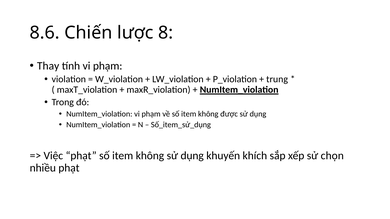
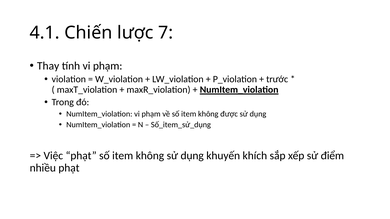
8.6: 8.6 -> 4.1 (45, 33)
8: 8 -> 7 (166, 33)
trung: trung -> trước (277, 79)
chọn: chọn -> điểm (332, 156)
